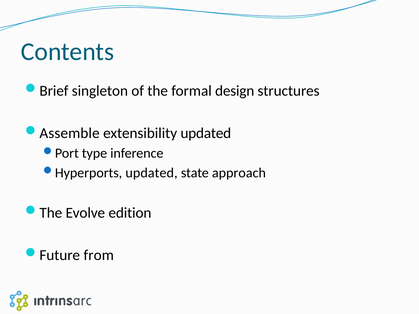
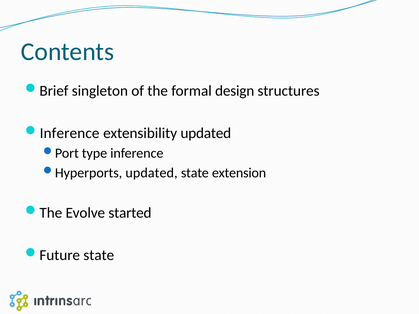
Assemble: Assemble -> Inference (70, 133)
approach: approach -> extension (239, 173)
edition: edition -> started (130, 213)
Future from: from -> state (99, 255)
